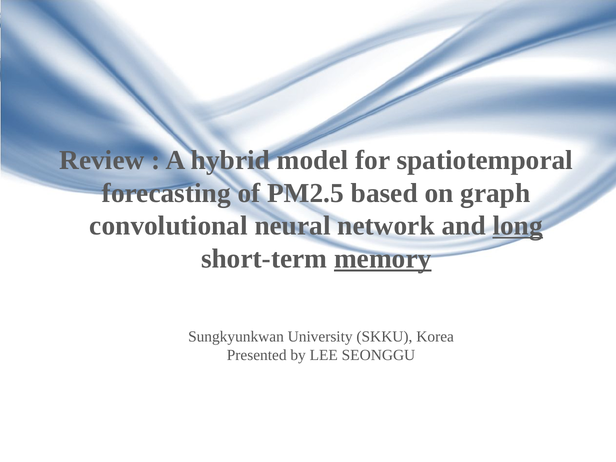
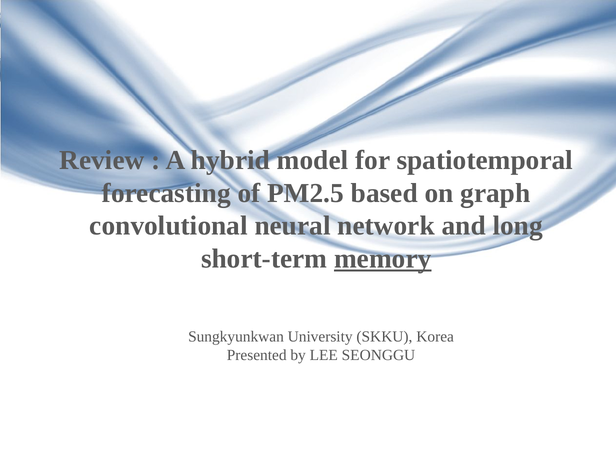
long underline: present -> none (518, 226)
